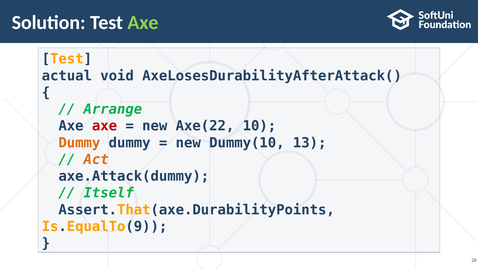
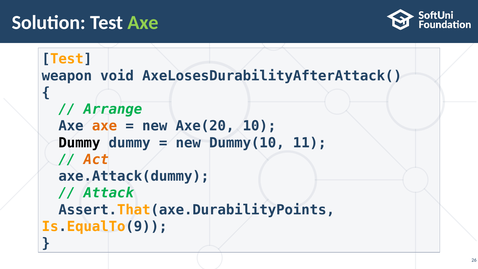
actual: actual -> weapon (67, 76)
axe colour: red -> orange (105, 126)
Axe(22: Axe(22 -> Axe(20 (205, 126)
Dummy colour: orange -> black (79, 143)
13: 13 -> 11 (310, 143)
Itself: Itself -> Attack (109, 193)
